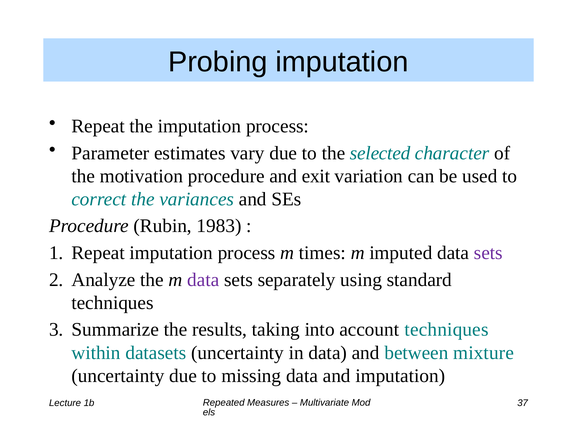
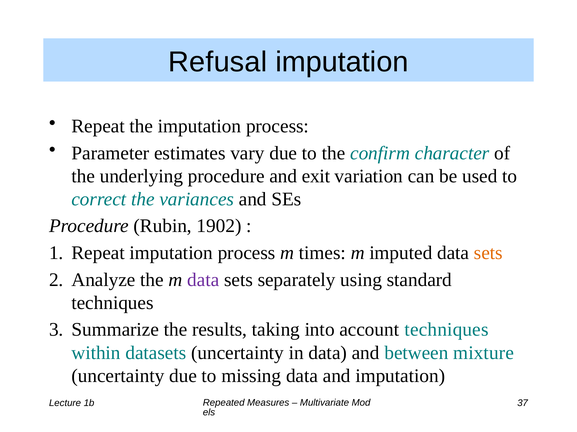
Probing: Probing -> Refusal (218, 62)
selected: selected -> confirm (380, 153)
motivation: motivation -> underlying (141, 176)
1983: 1983 -> 1902 (219, 226)
sets colour: purple -> orange (488, 253)
